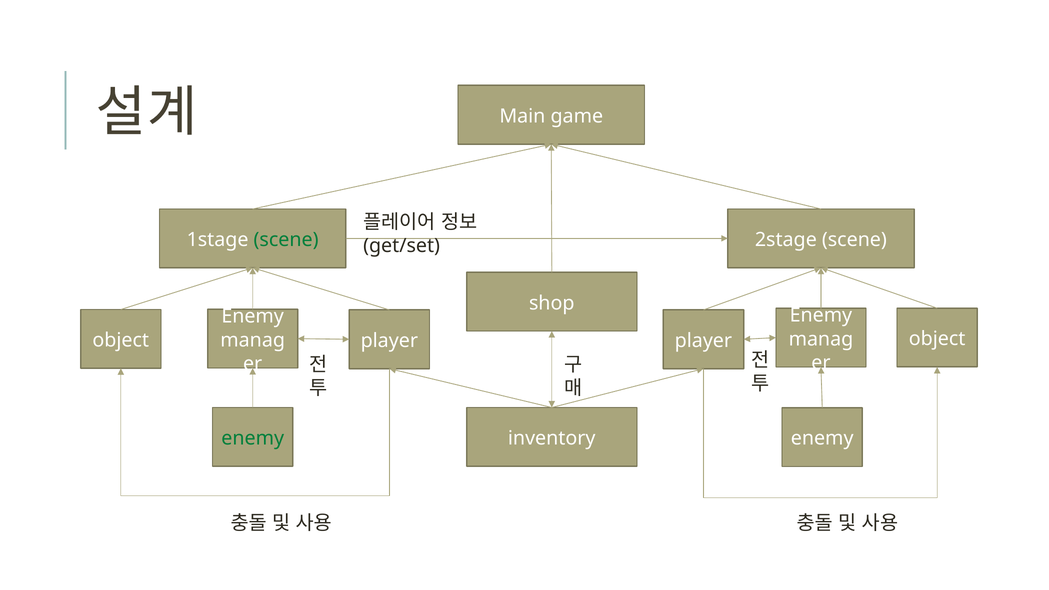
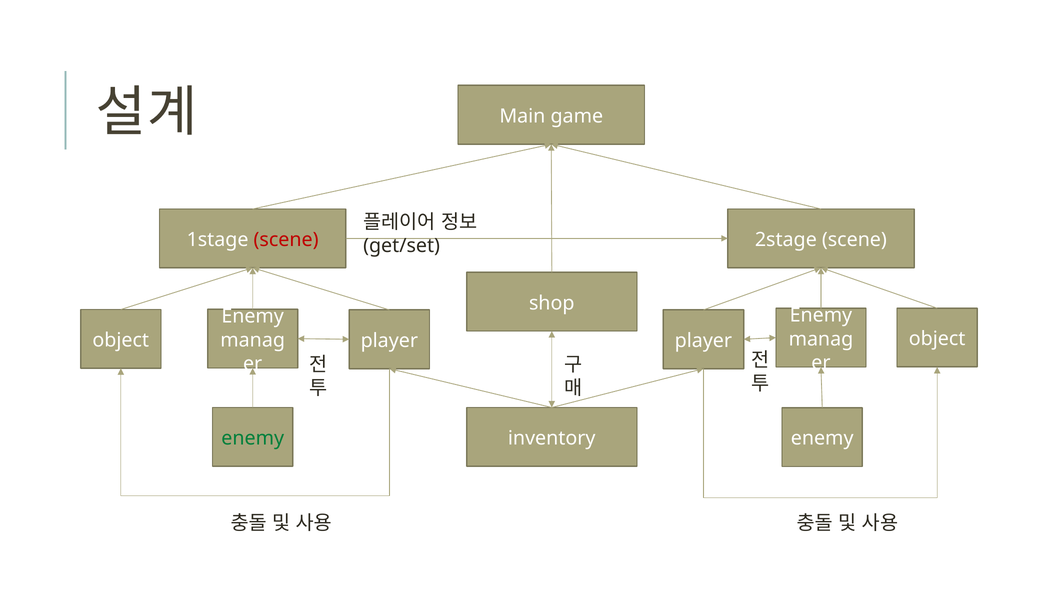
scene colour: green -> red (286, 240)
